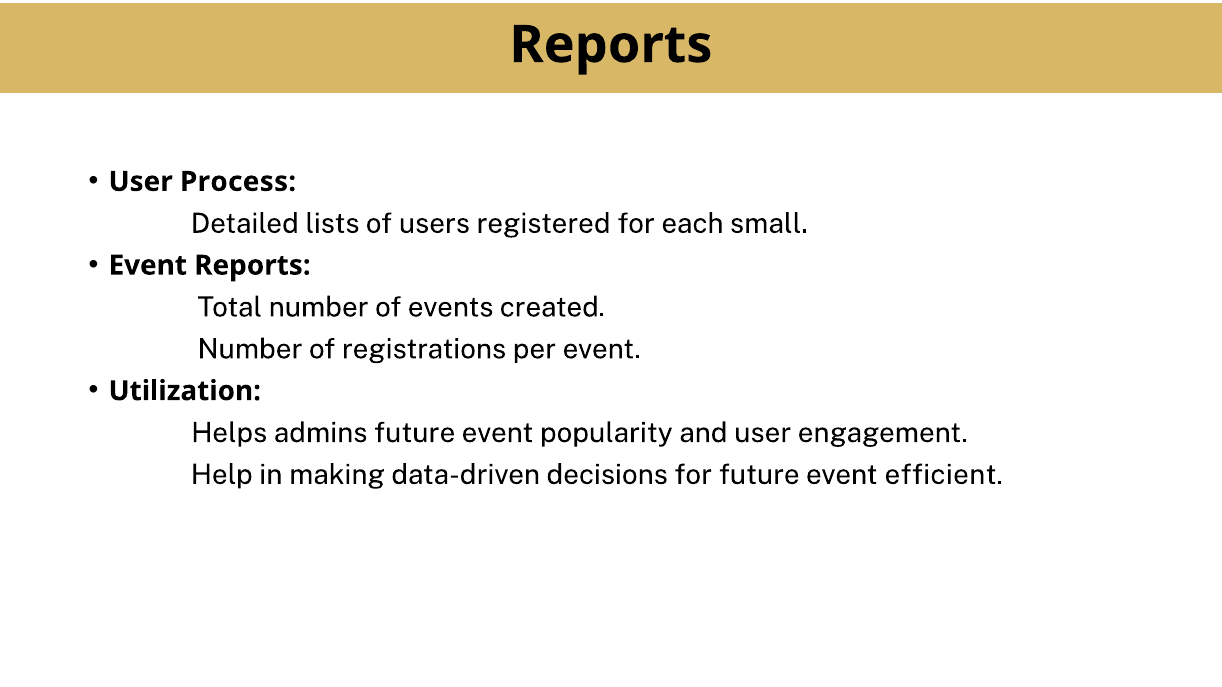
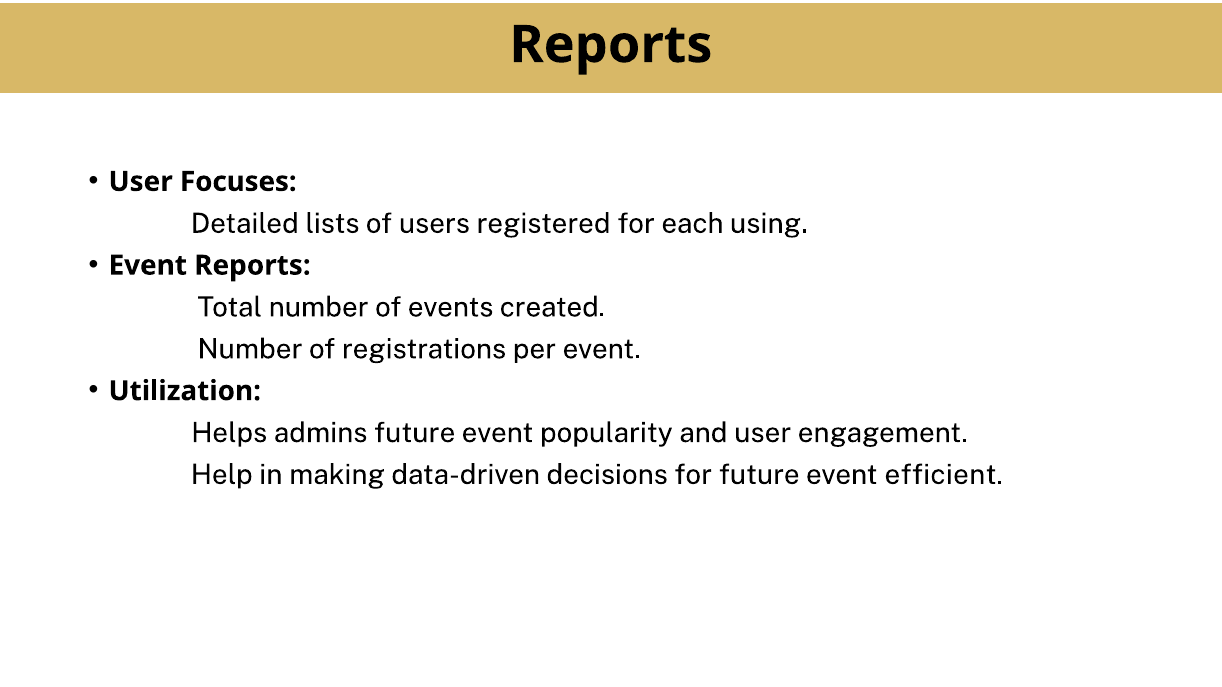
Process: Process -> Focuses (238, 182)
small: small -> using (769, 224)
